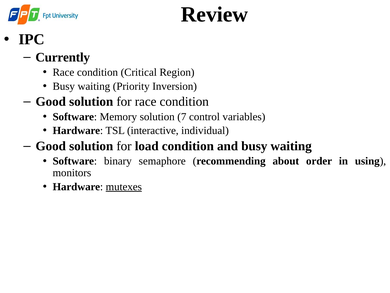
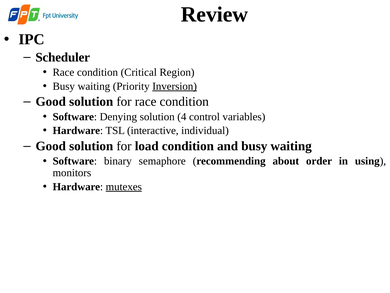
Currently: Currently -> Scheduler (63, 57)
Inversion underline: none -> present (175, 86)
Memory: Memory -> Denying (118, 117)
7: 7 -> 4 (182, 117)
